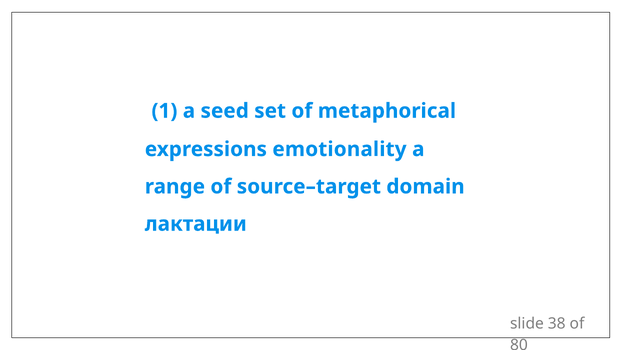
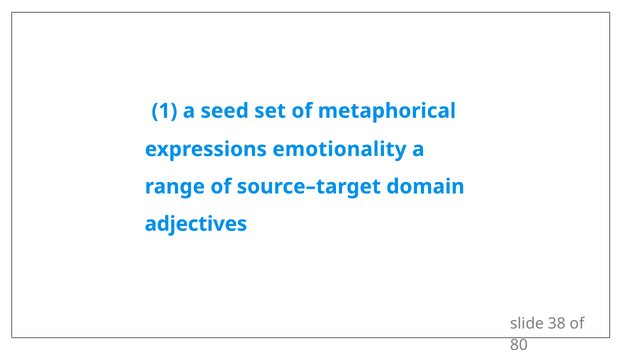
лактации: лактации -> adjectives (196, 224)
